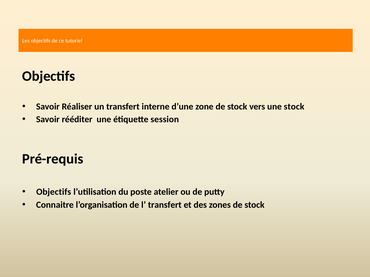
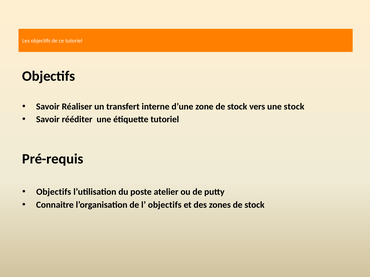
étiquette session: session -> tutoriel (165, 120)
l transfert: transfert -> objectifs (165, 205)
